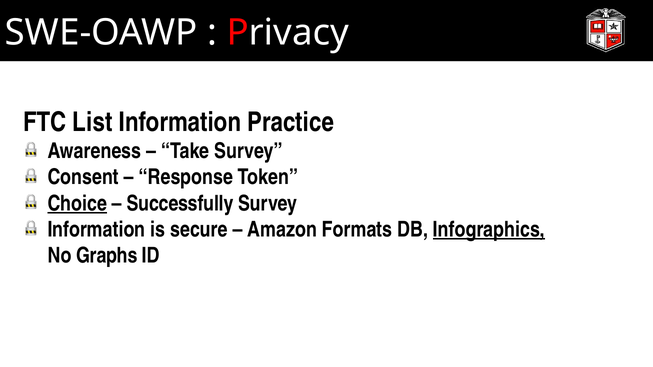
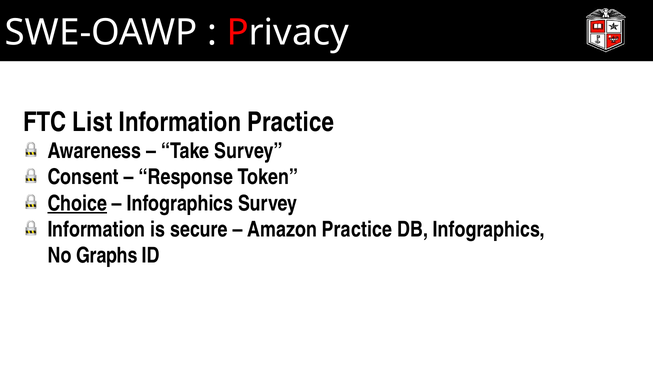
Successfully: Successfully -> Infographics (180, 204)
Amazon Formats: Formats -> Practice (357, 230)
Infographics underline: present -> none (489, 230)
